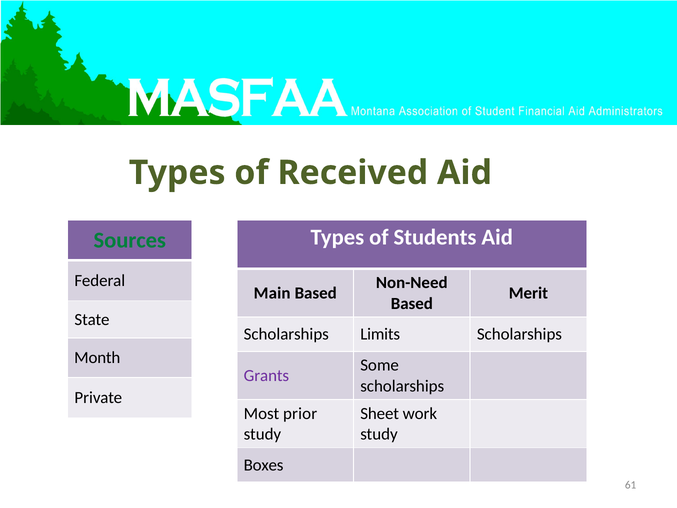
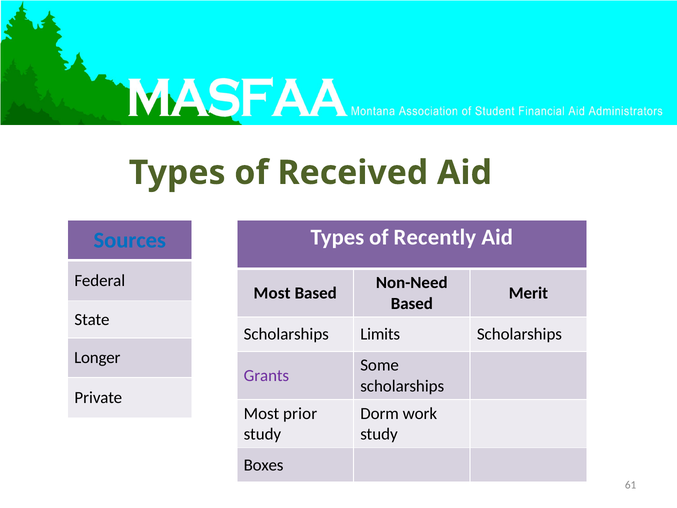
Students: Students -> Recently (435, 237)
Sources colour: green -> blue (130, 240)
Main: Main -> Most (272, 293)
Month: Month -> Longer (97, 358)
Sheet: Sheet -> Dorm (380, 413)
